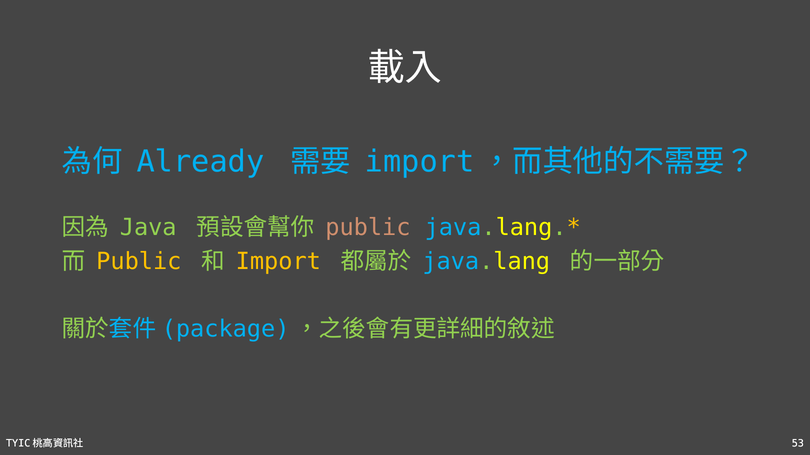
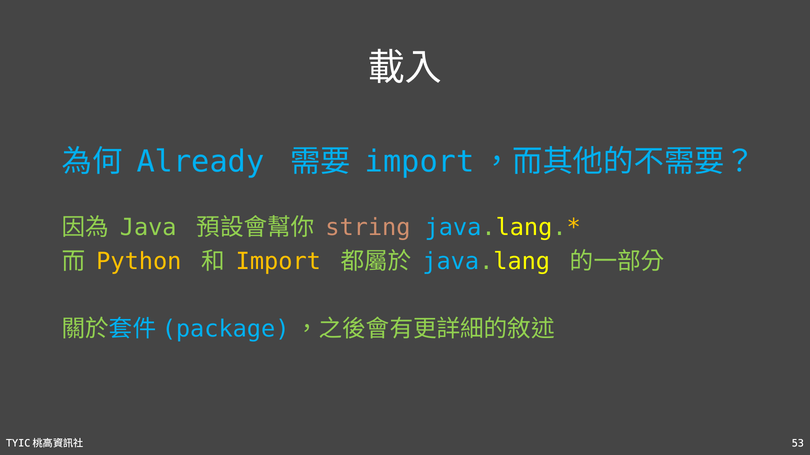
public: public -> string (368, 228)
Public: Public -> Python (139, 262)
